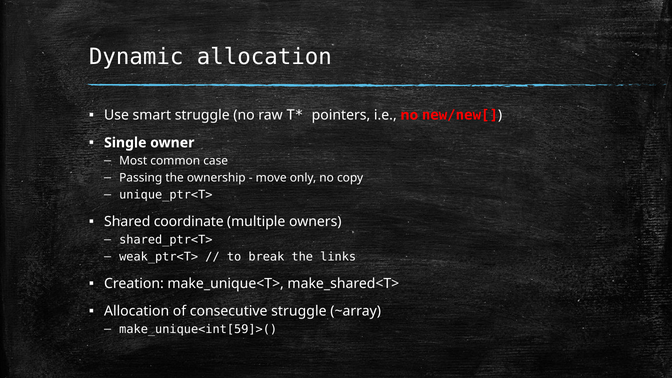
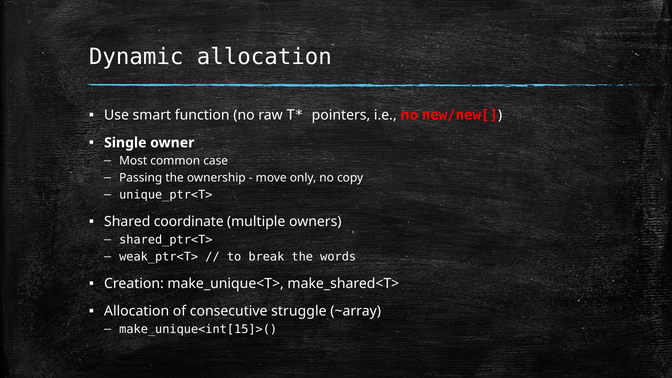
smart struggle: struggle -> function (202, 115)
links: links -> words (338, 257)
make_unique<int[59]>(: make_unique<int[59]>( -> make_unique<int[15]>( (198, 329)
